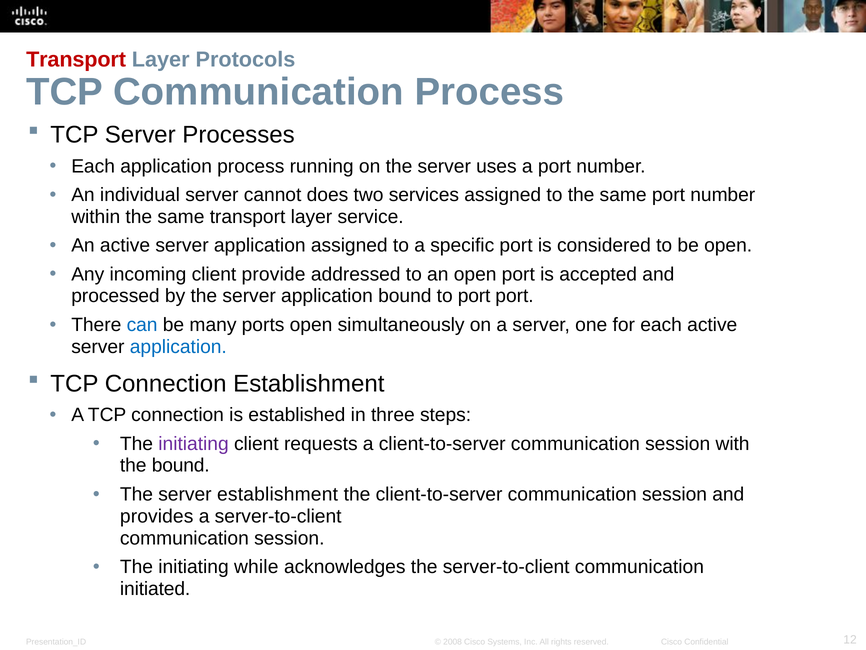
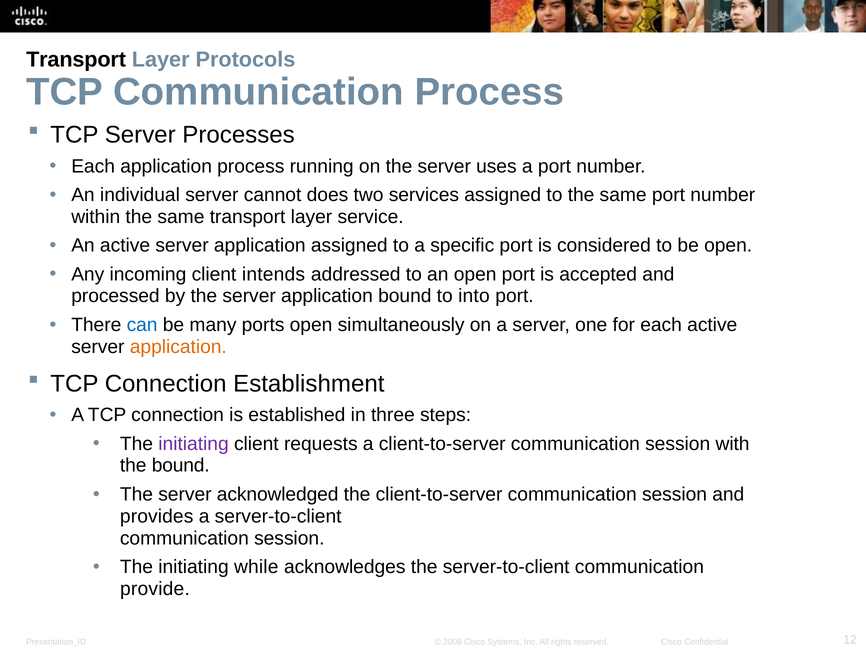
Transport colour: red -> black (76, 59)
provide: provide -> intends (274, 274)
to port: port -> into (474, 296)
application colour: blue -> orange (178, 346)
server establishment: establishment -> acknowledged (278, 494)
initiated: initiated -> provide (155, 588)
